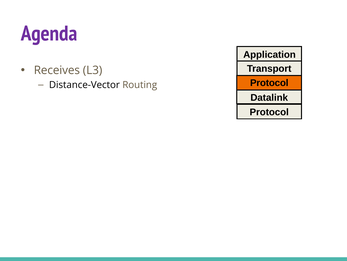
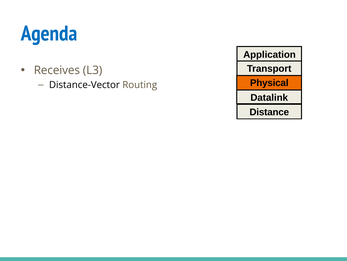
Agenda colour: purple -> blue (49, 34)
Protocol: Protocol -> Physical (269, 83)
Protocol: Protocol -> Distance (269, 112)
